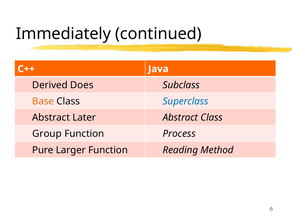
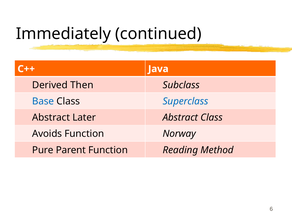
Does: Does -> Then (82, 85)
Base colour: orange -> blue (43, 101)
Group: Group -> Avoids (47, 134)
Process: Process -> Norway (179, 134)
Larger: Larger -> Parent (71, 150)
